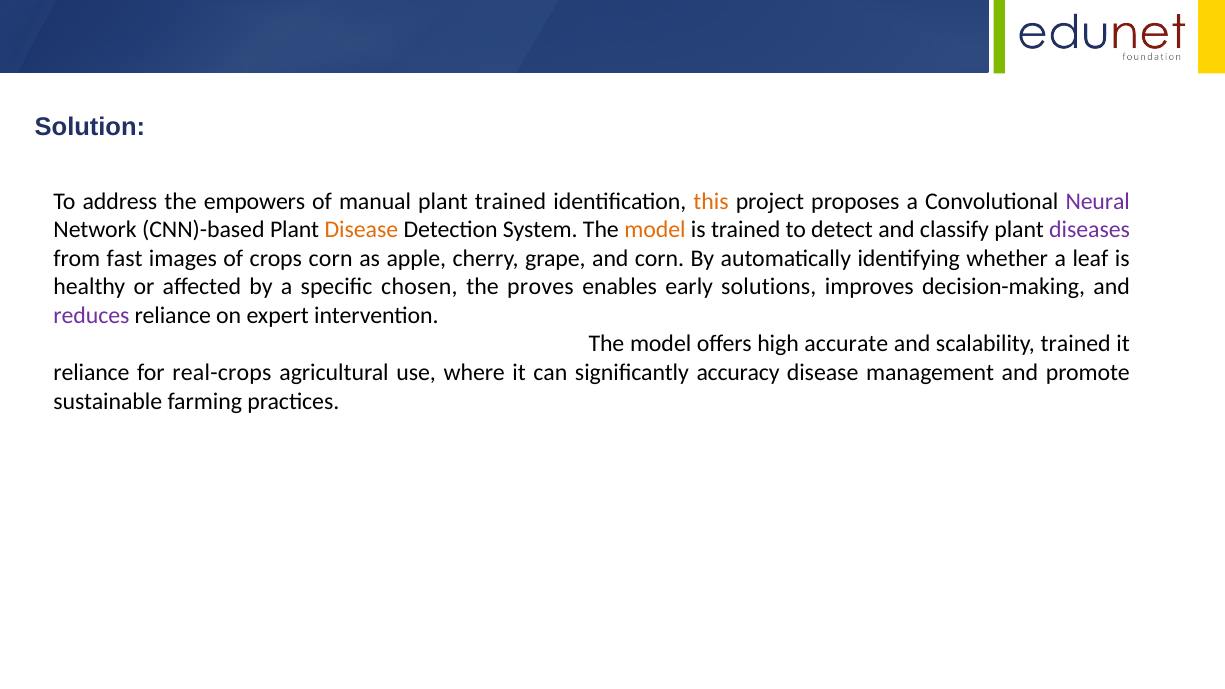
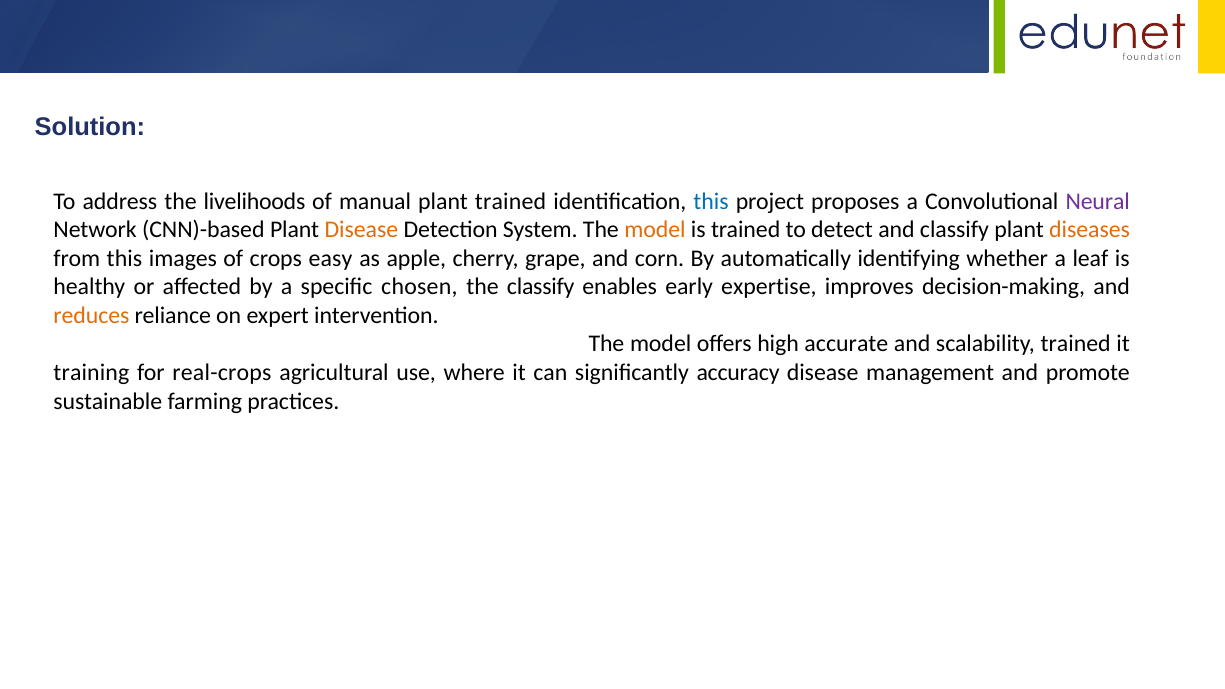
empowers: empowers -> livelihoods (255, 201)
this colour: orange -> blue (711, 201)
diseases colour: purple -> orange (1090, 230)
from fast: fast -> this (124, 258)
crops corn: corn -> easy (331, 258)
the proves: proves -> classify (541, 287)
solutions: solutions -> expertise (769, 287)
reduces colour: purple -> orange (91, 316)
reliance: reliance -> training (91, 373)
